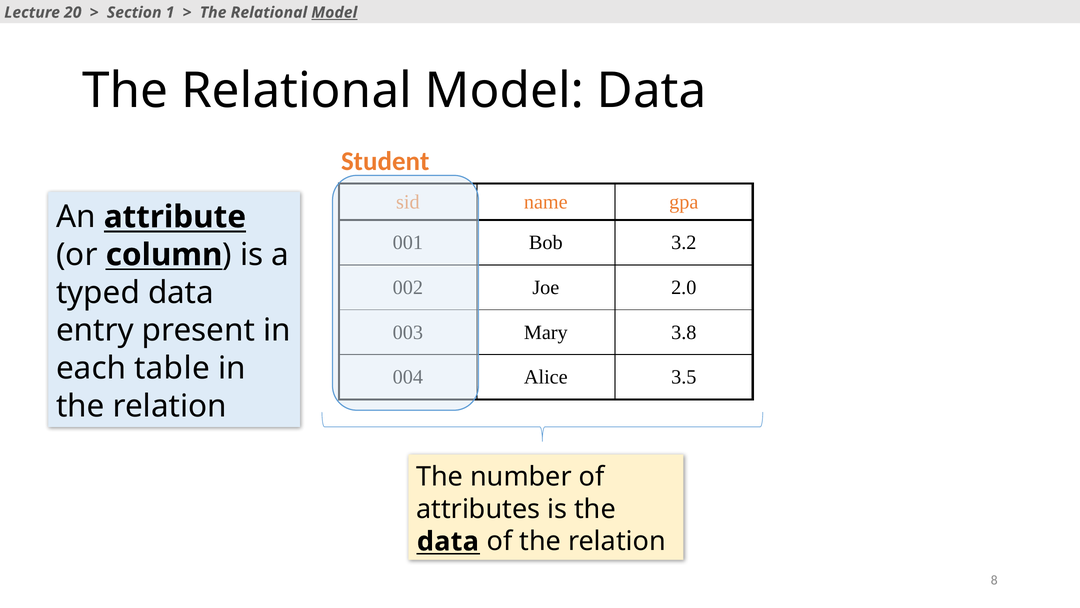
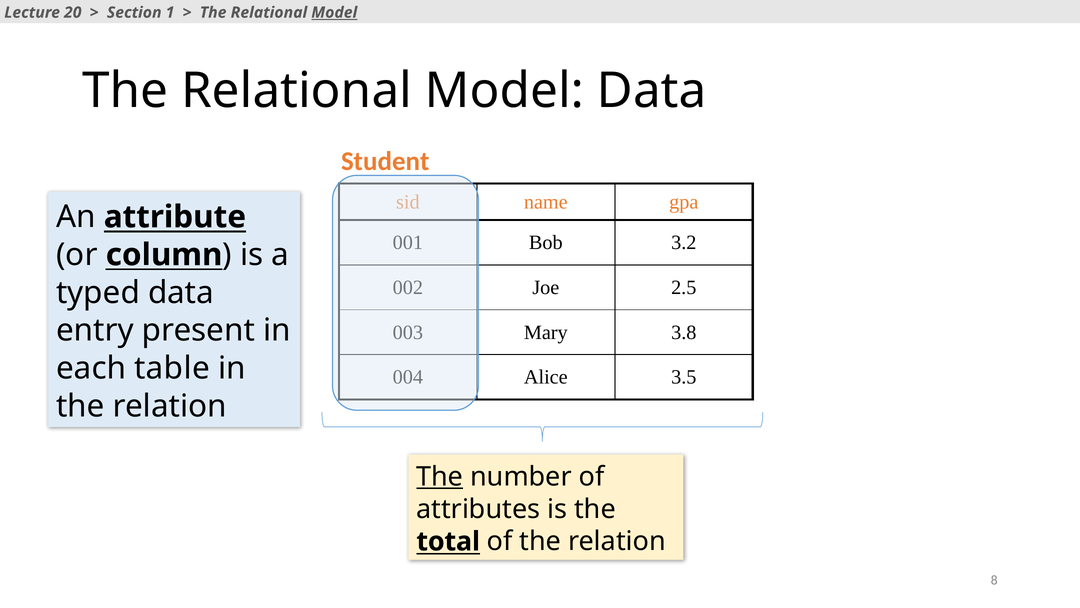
2.0: 2.0 -> 2.5 (684, 287)
The underline: none -> present (440, 476)
data: data -> total (448, 541)
